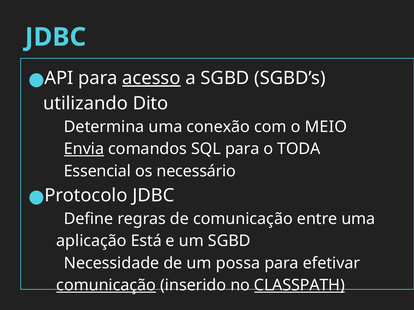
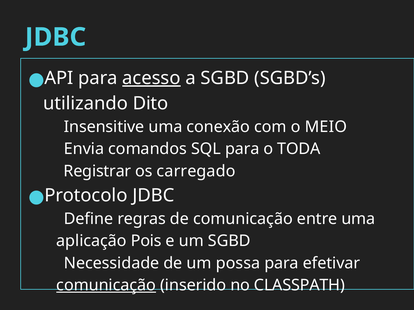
Determina: Determina -> Insensitive (104, 127)
Envia underline: present -> none (84, 149)
Essencial: Essencial -> Registrar (97, 171)
necessário: necessário -> carregado (196, 171)
Está: Está -> Pois (146, 241)
CLASSPATH underline: present -> none (299, 286)
